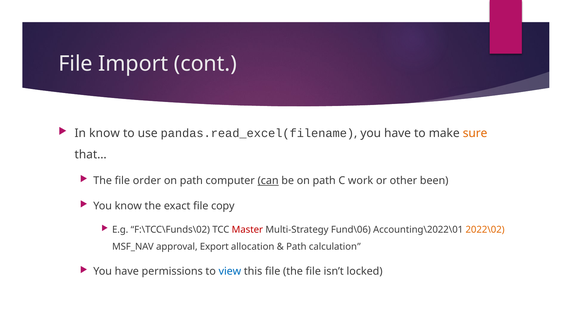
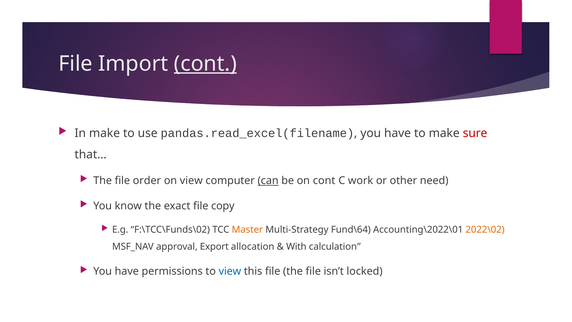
cont underline: none -> present (205, 64)
In know: know -> make (105, 133)
sure colour: orange -> red (475, 133)
path: path -> view (191, 180)
be on path: path -> cont (324, 180)
been: been -> need (434, 180)
Master colour: red -> orange (247, 229)
Fund\06: Fund\06 -> Fund\64 (351, 229)
Path: Path -> With (296, 247)
